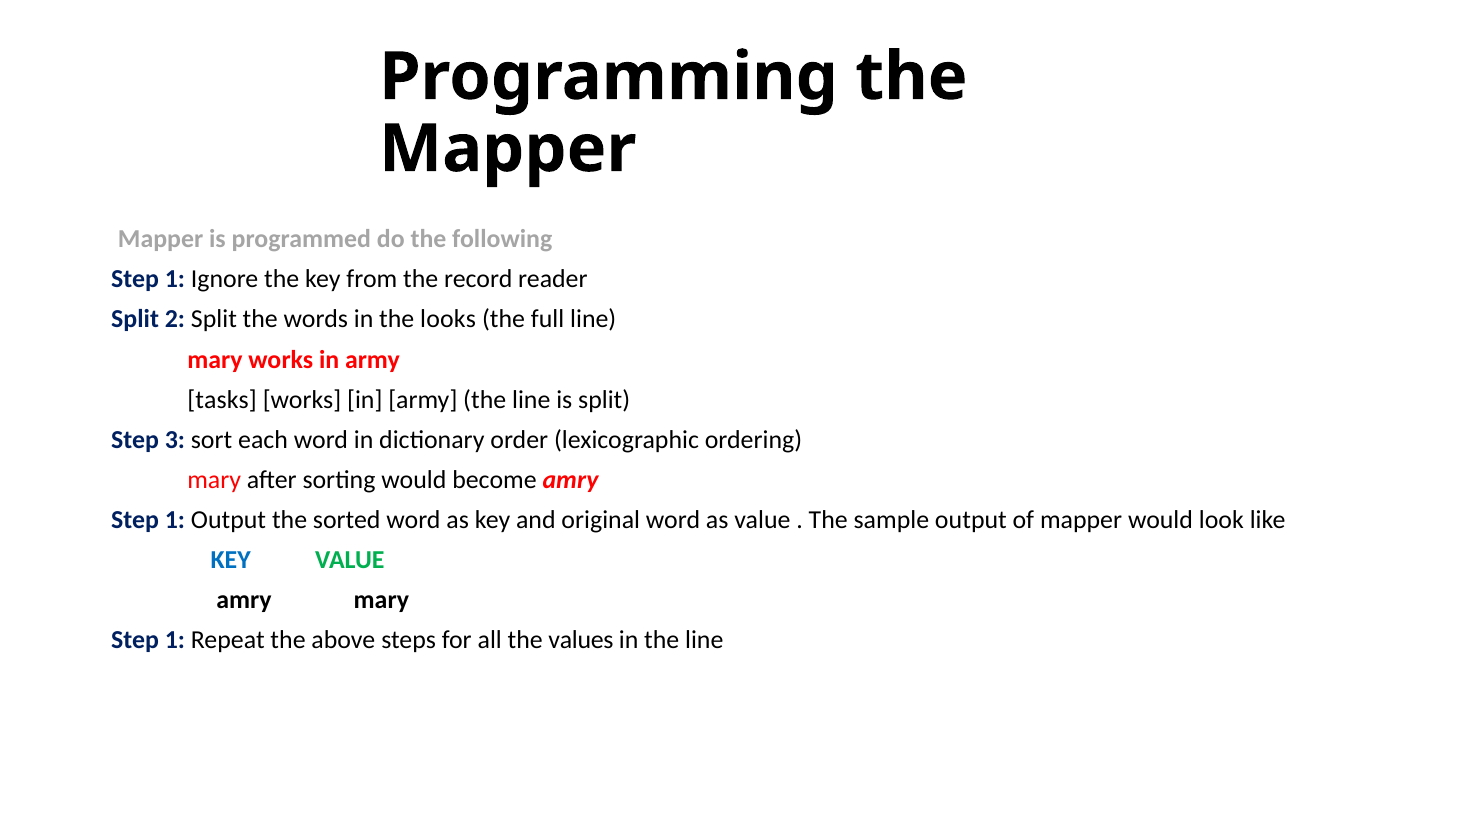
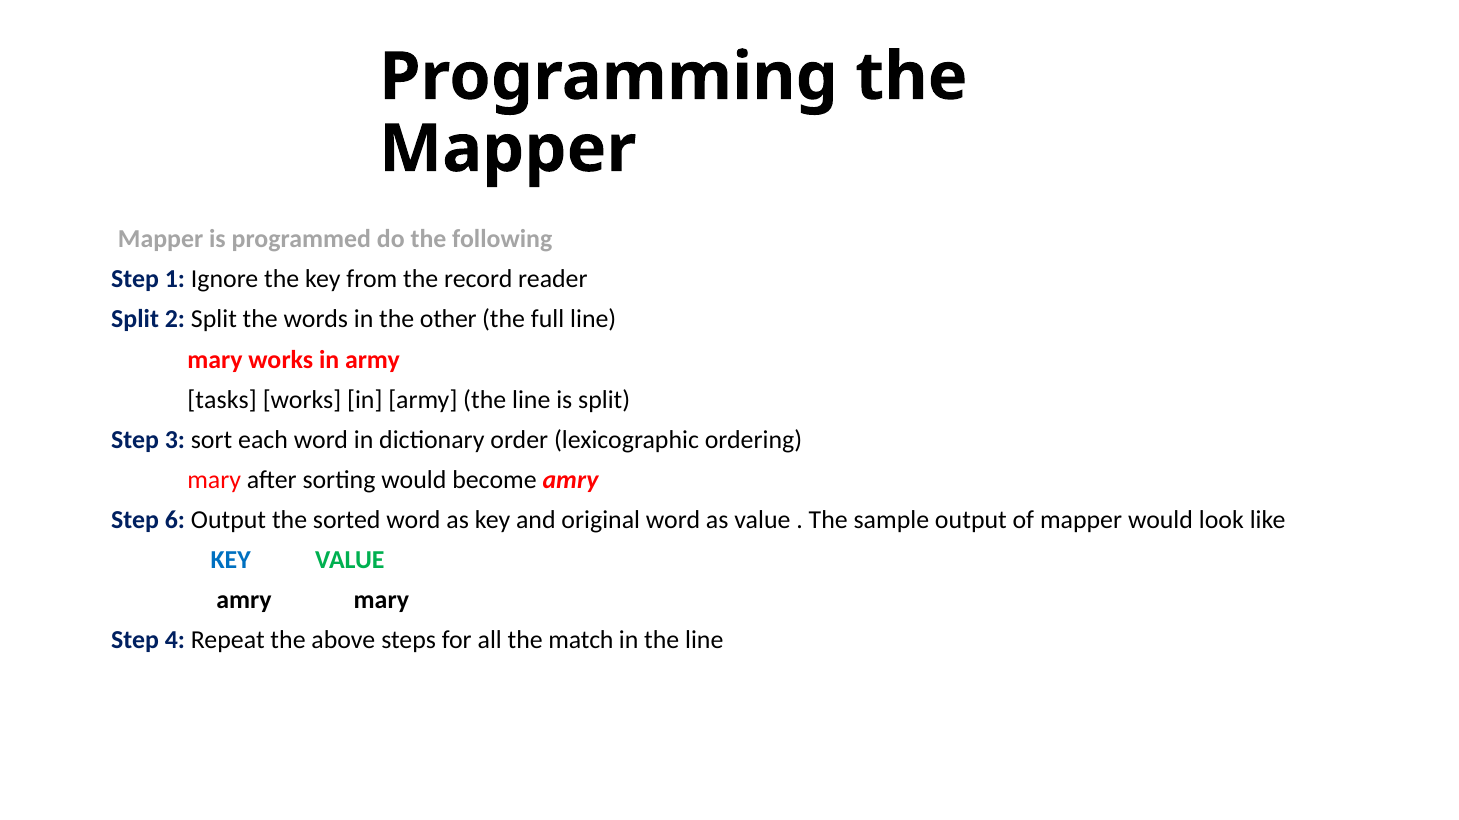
looks: looks -> other (448, 320)
1: 1 -> 6 (175, 520)
1: 1 -> 4 (175, 640)
values: values -> match (581, 640)
